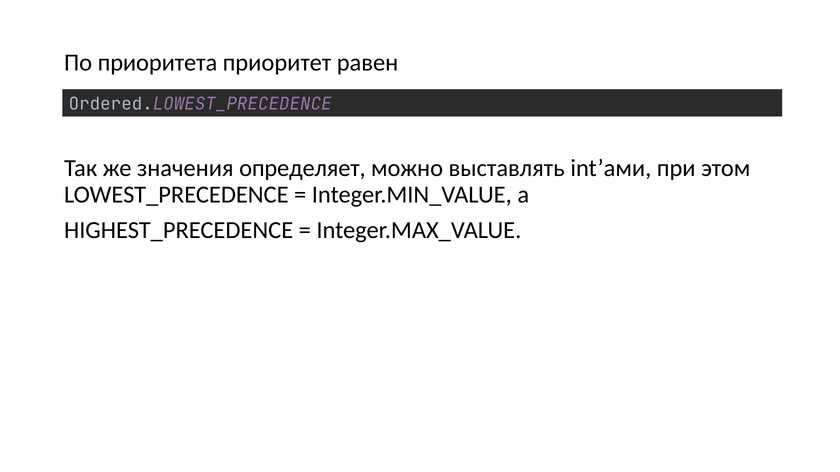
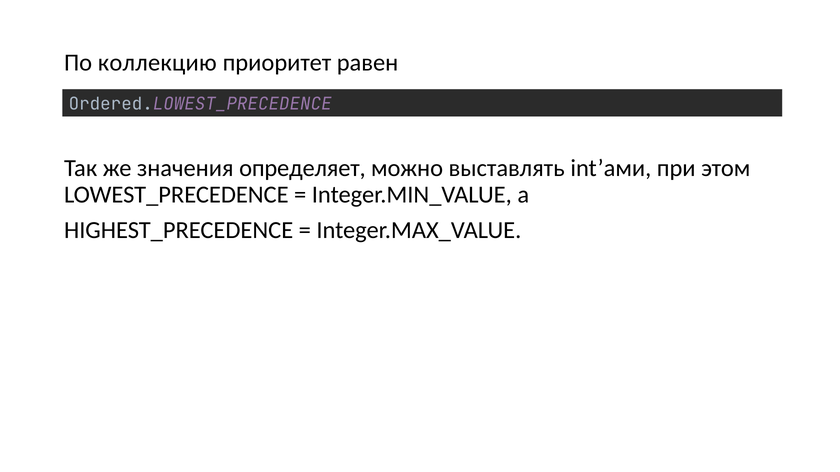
приоритета: приоритета -> коллекцию (157, 63)
